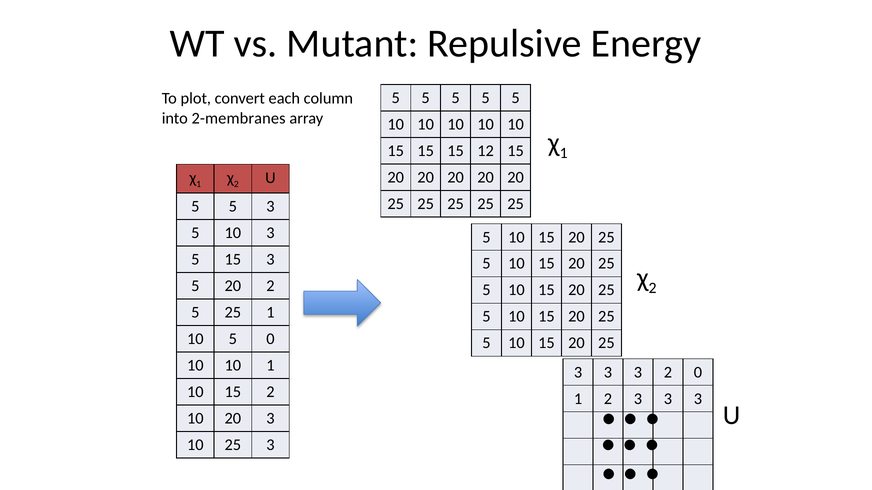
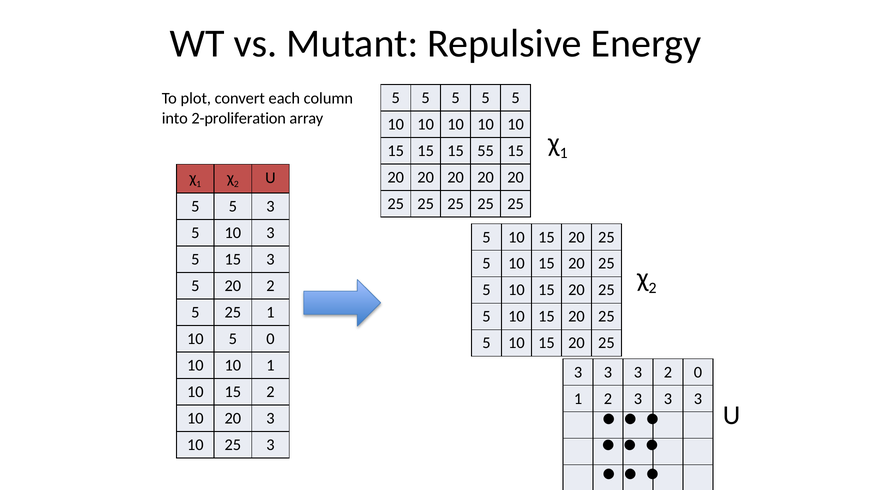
2-membranes: 2-membranes -> 2-proliferation (239, 118)
12: 12 -> 55 (486, 151)
